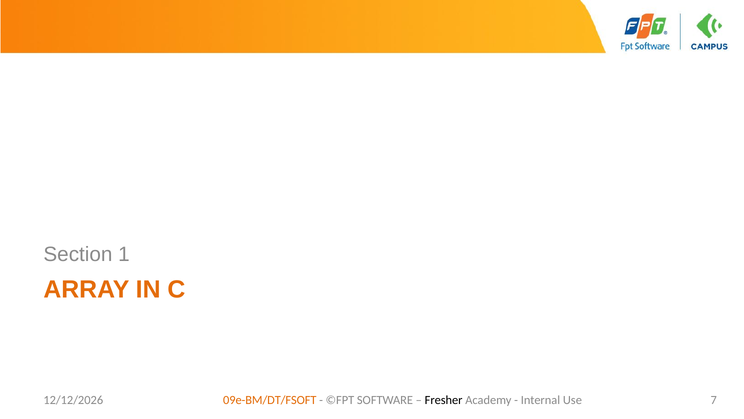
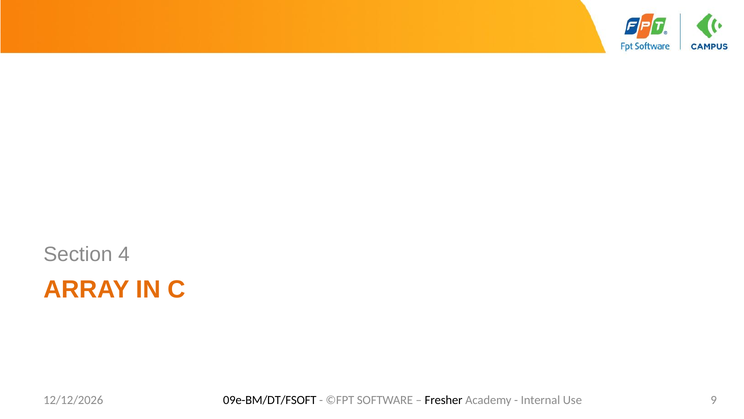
1: 1 -> 4 (124, 254)
09e-BM/DT/FSOFT colour: orange -> black (270, 400)
7: 7 -> 9 (714, 400)
